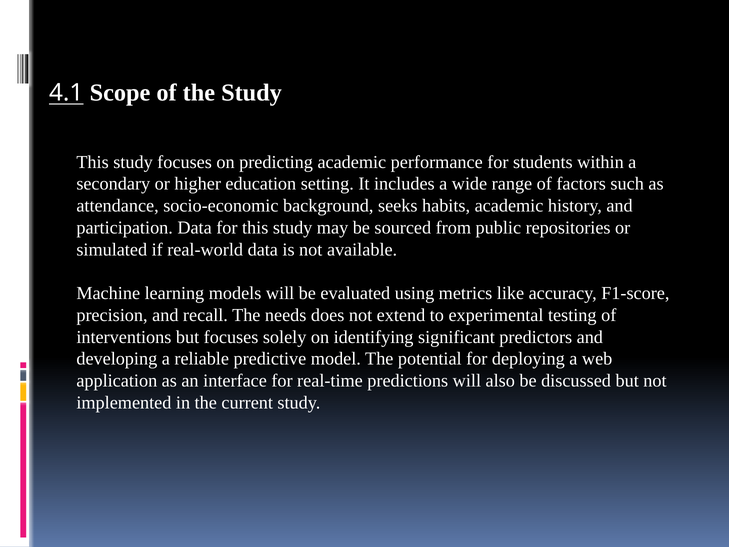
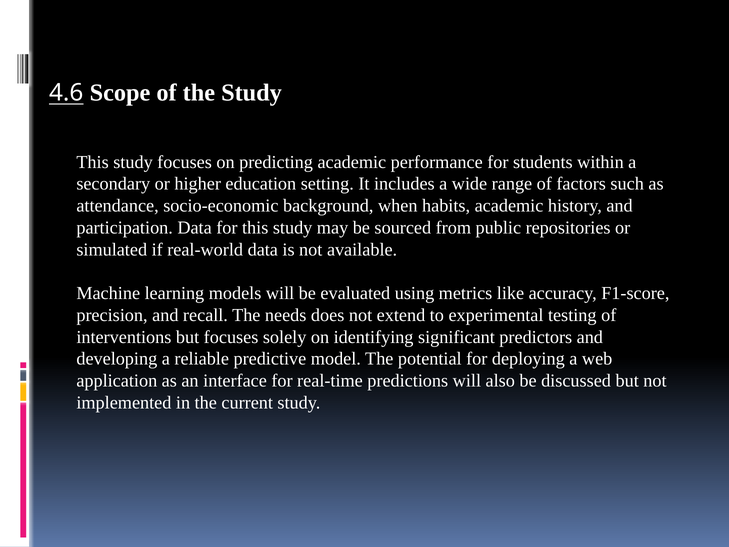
4.1: 4.1 -> 4.6 (66, 93)
seeks: seeks -> when (398, 206)
